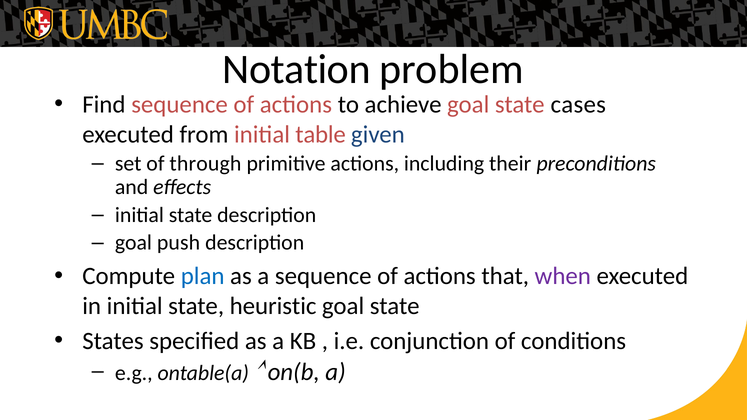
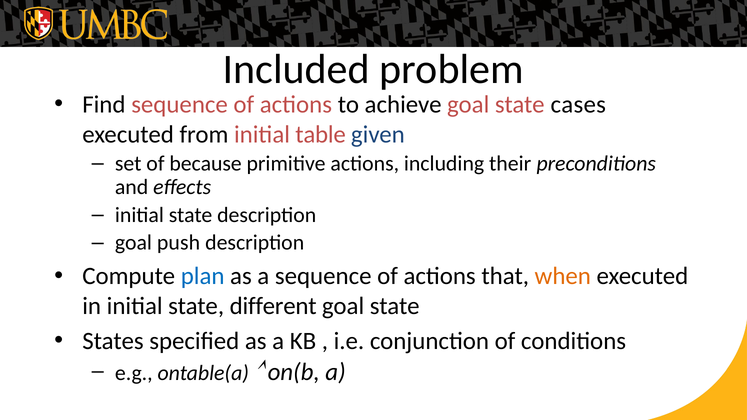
Notation: Notation -> Included (296, 69)
through: through -> because (206, 164)
when colour: purple -> orange (563, 276)
heuristic: heuristic -> different (273, 306)
